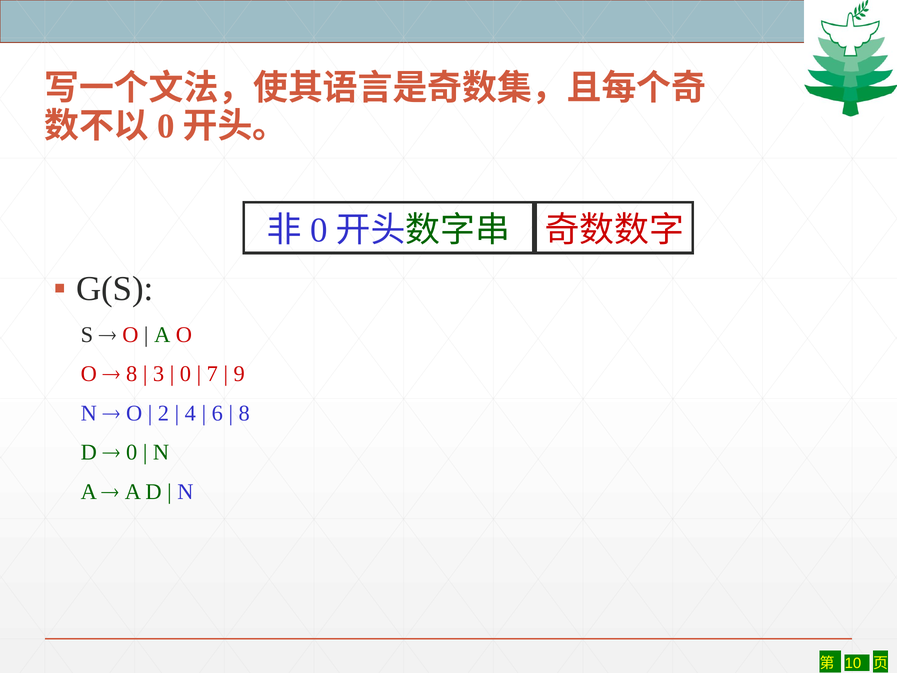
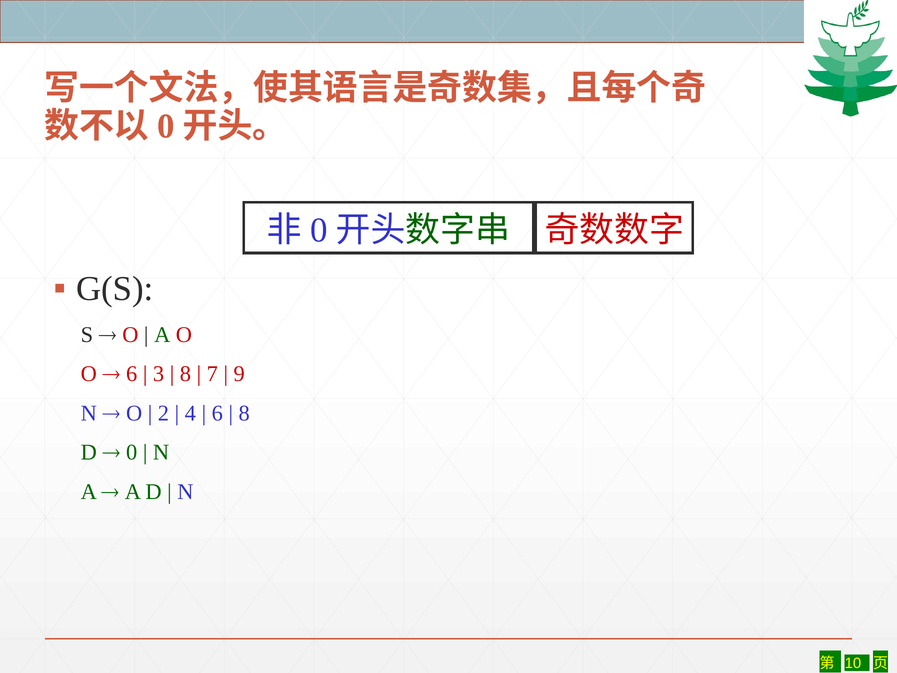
8: 8 -> 6 (132, 374)
0: 0 -> 8 (185, 374)
